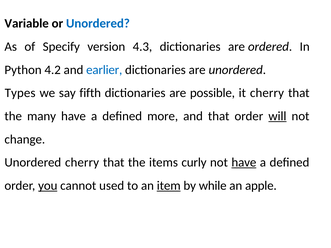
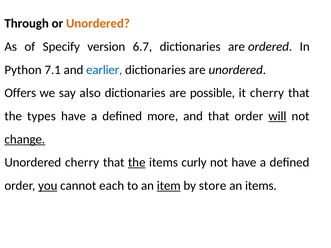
Variable: Variable -> Through (27, 23)
Unordered colour: blue -> orange (98, 23)
4.3: 4.3 -> 6.7 (142, 47)
4.2: 4.2 -> 7.1 (53, 70)
Types: Types -> Offers (20, 93)
fifth: fifth -> also (90, 93)
many: many -> types (41, 116)
change underline: none -> present (25, 139)
the underline: none -> present (137, 163)
have underline: present -> none (244, 163)
used: used -> each (112, 186)
while: while -> store (213, 186)
an apple: apple -> items (261, 186)
